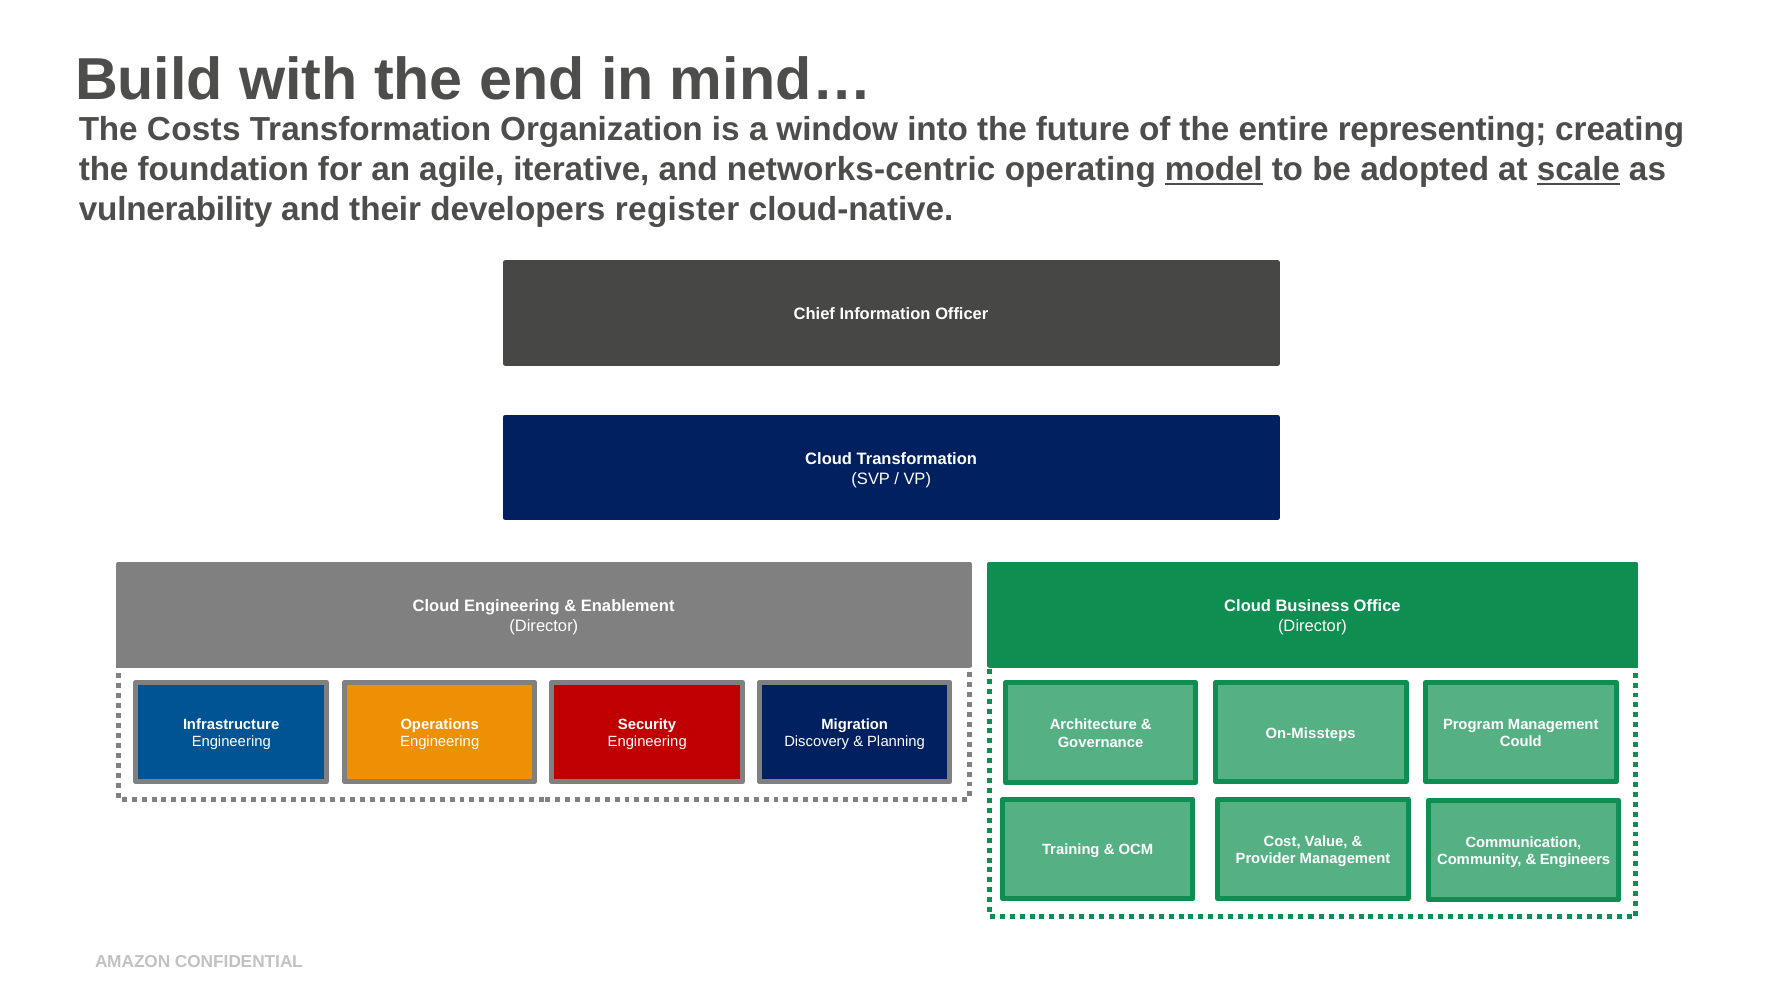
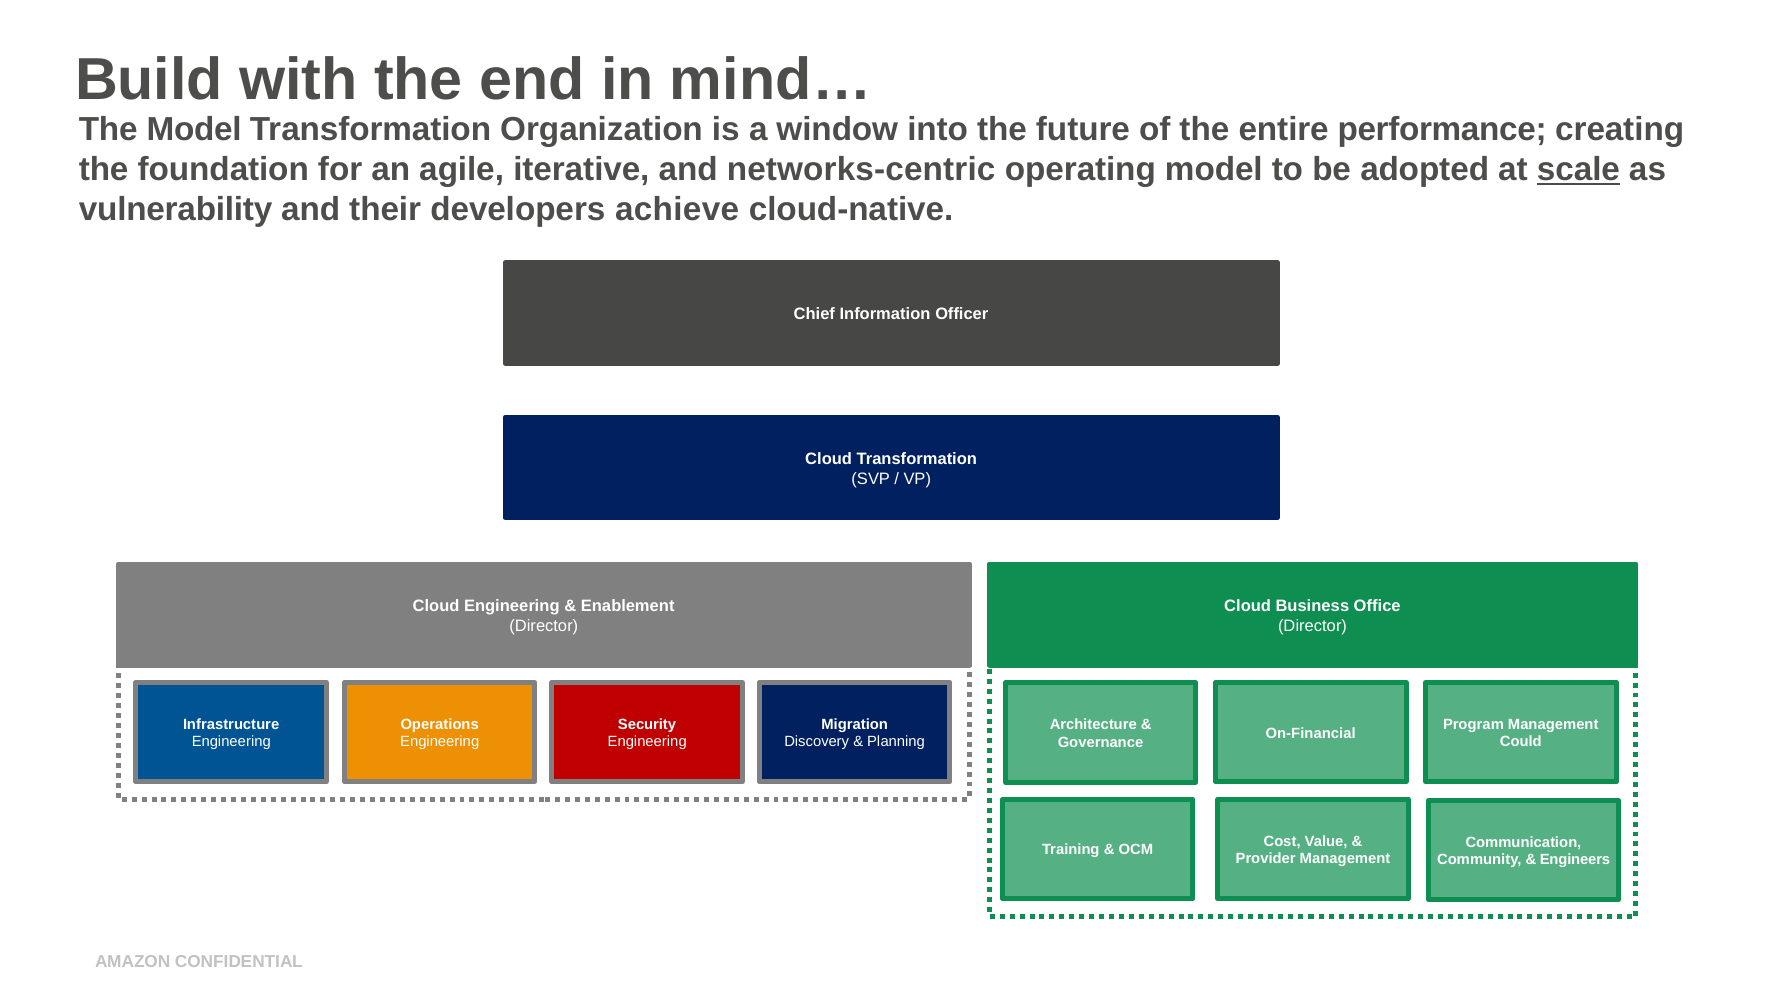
The Costs: Costs -> Model (194, 129)
representing: representing -> performance (1442, 129)
model underline: present -> none (1214, 169)
register: register -> achieve (677, 209)
On-Missteps: On-Missteps -> On-Financial (1311, 734)
